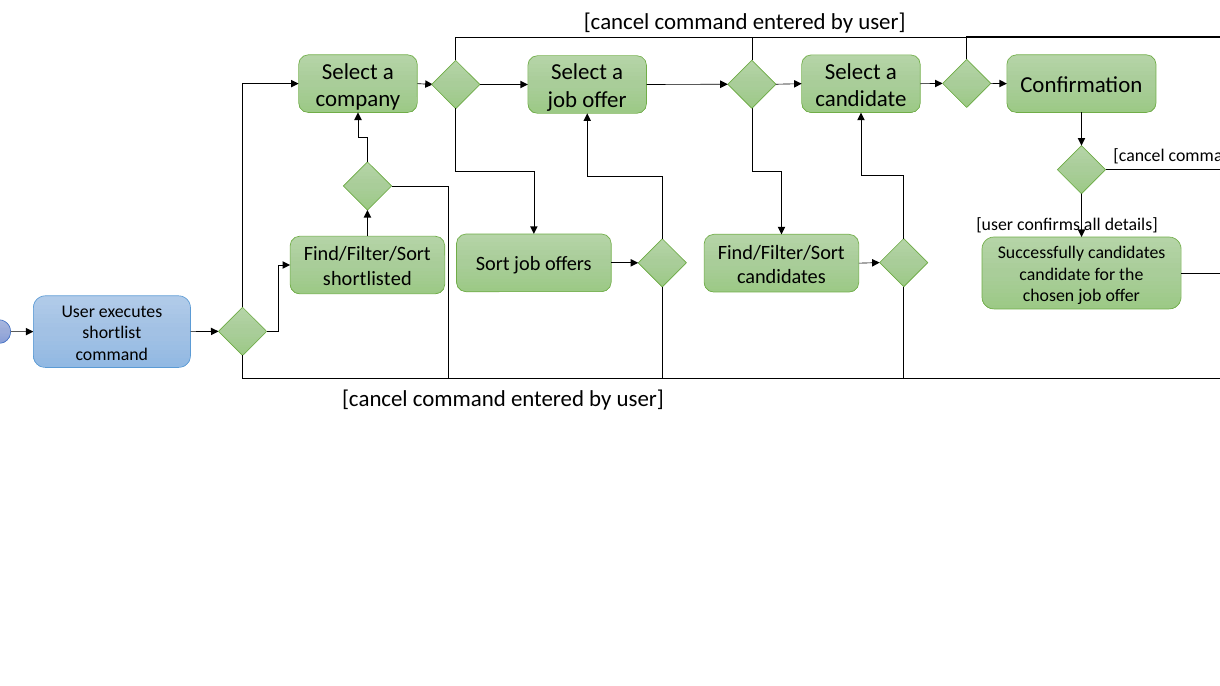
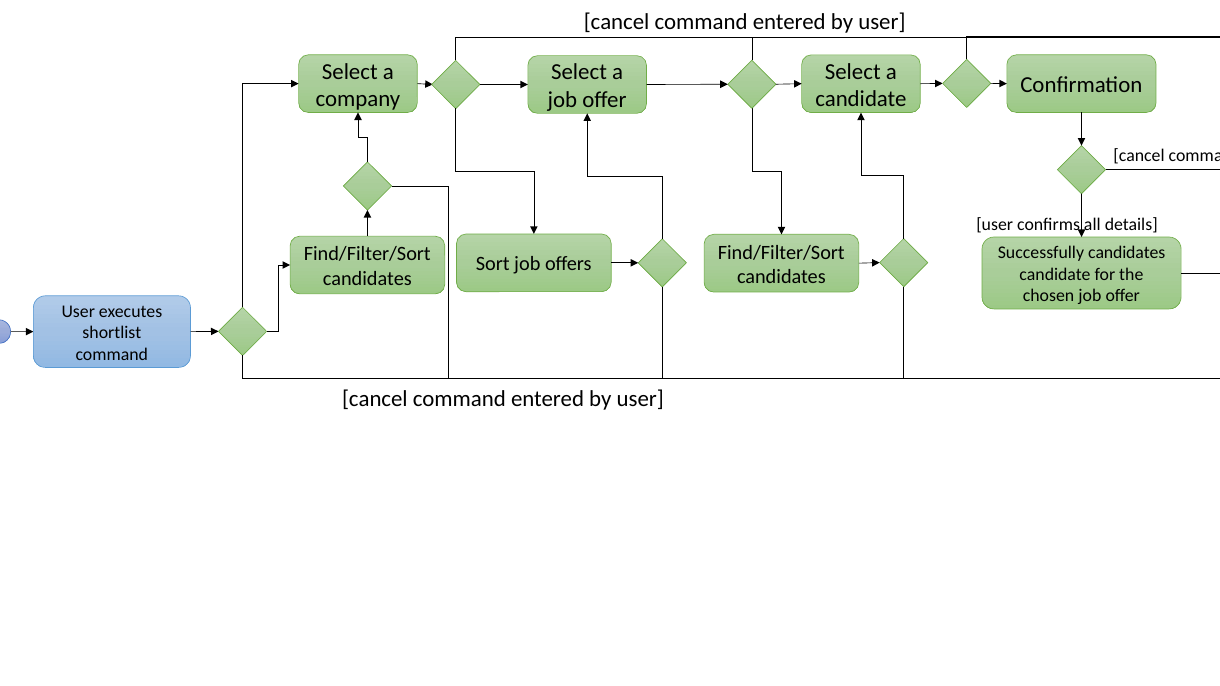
shortlisted: shortlisted -> candidates (367, 279)
